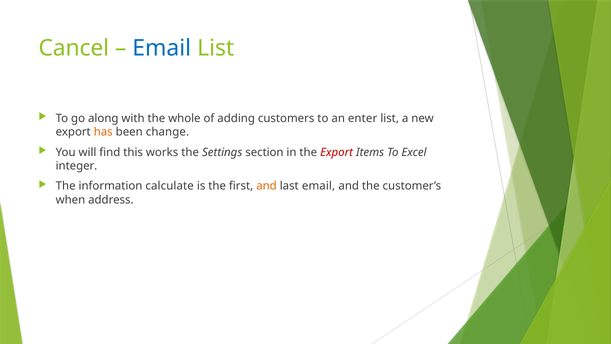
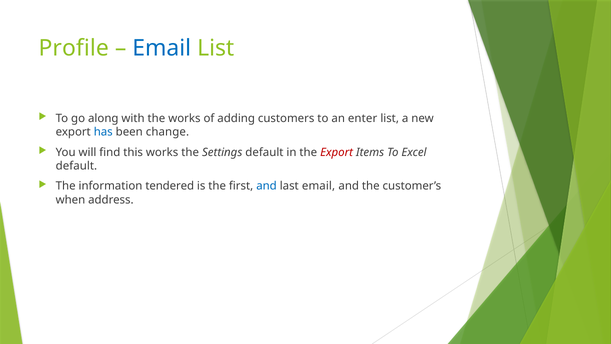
Cancel: Cancel -> Profile (74, 48)
the whole: whole -> works (184, 118)
has colour: orange -> blue (103, 132)
Settings section: section -> default (264, 152)
integer: integer -> default (76, 166)
calculate: calculate -> tendered (170, 186)
and colour: orange -> blue (267, 186)
